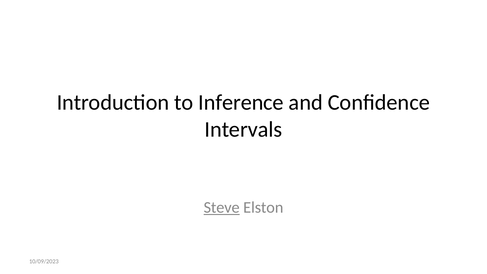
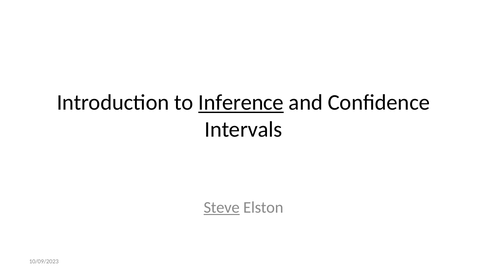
Inference underline: none -> present (241, 103)
